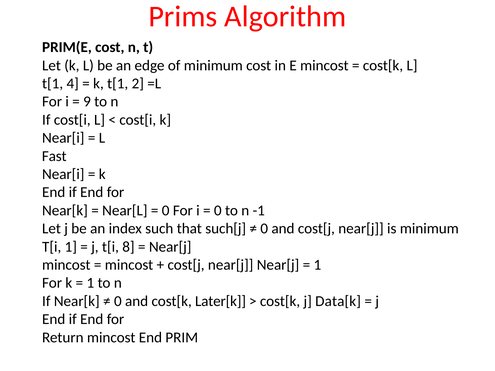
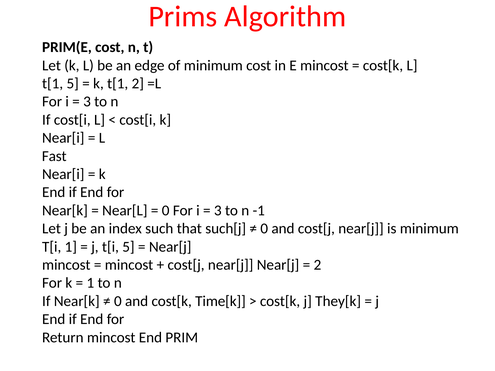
t[1 4: 4 -> 5 (73, 84)
9: 9 -> 3 (87, 102)
0: 0 -> 3 (218, 211)
t[i 8: 8 -> 5 (128, 247)
1: 1 -> 2 (317, 265)
Later[k: Later[k -> Time[k (220, 301)
Data[k: Data[k -> They[k (338, 301)
